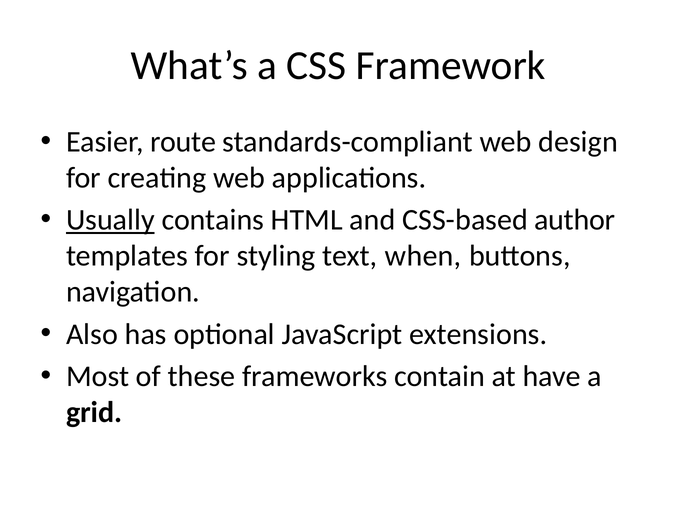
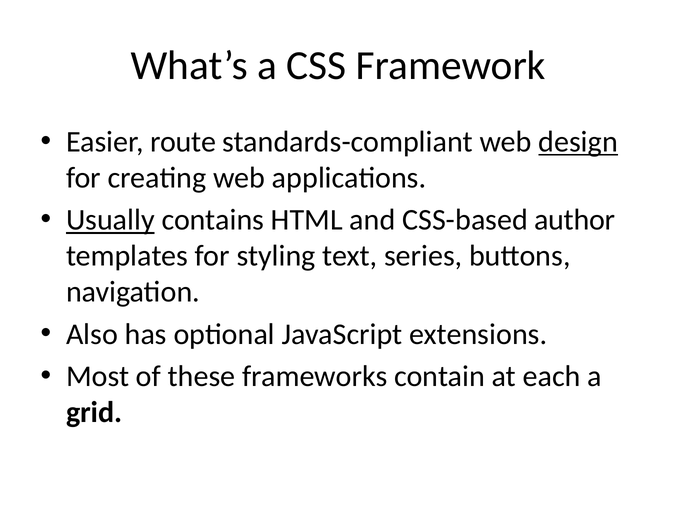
design underline: none -> present (578, 142)
when: when -> series (423, 256)
have: have -> each (552, 377)
